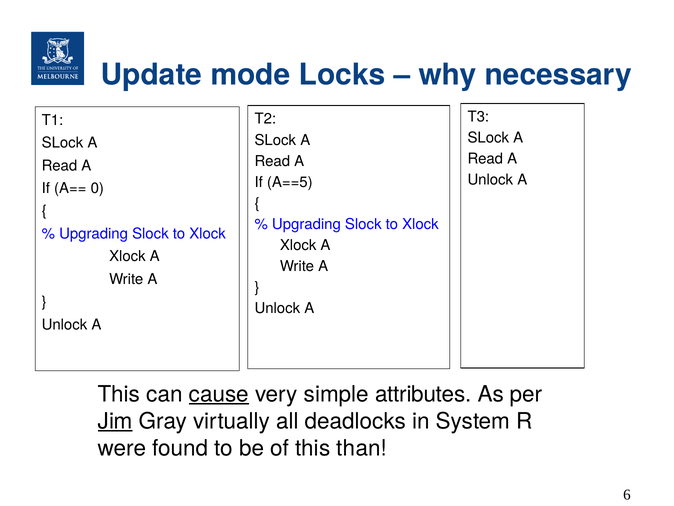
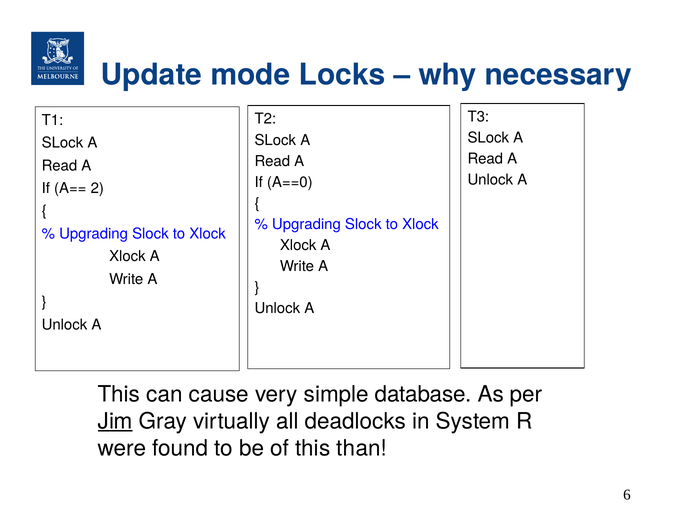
A==5: A==5 -> A==0 (290, 182)
0: 0 -> 2 (97, 188)
cause underline: present -> none (219, 394)
attributes: attributes -> database (423, 394)
